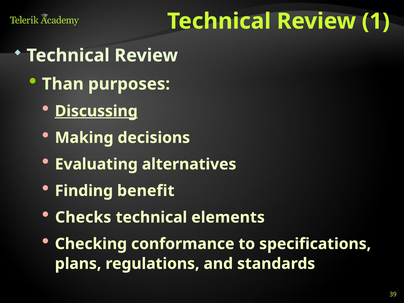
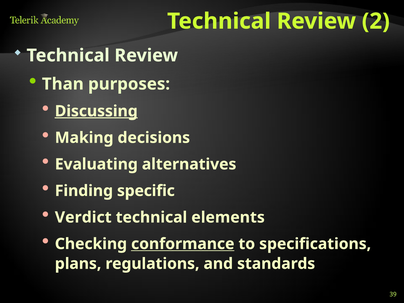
1: 1 -> 2 (376, 21)
benefit: benefit -> specific (146, 191)
Checks: Checks -> Verdict (83, 217)
conformance underline: none -> present (183, 244)
